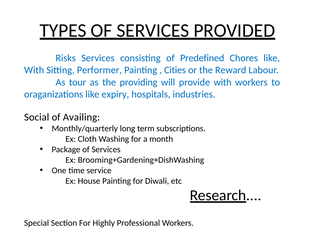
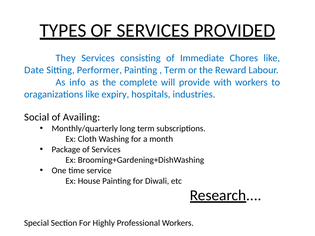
Risks: Risks -> They (66, 58)
Predefined: Predefined -> Immediate (202, 58)
With: With -> Date (34, 70)
Cities: Cities -> Term (175, 70)
tour: tour -> info (77, 82)
providing: providing -> complete (139, 82)
